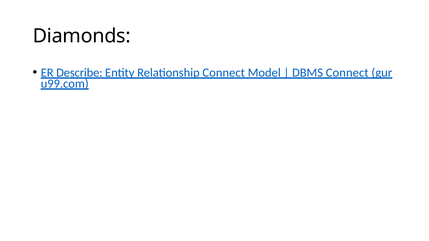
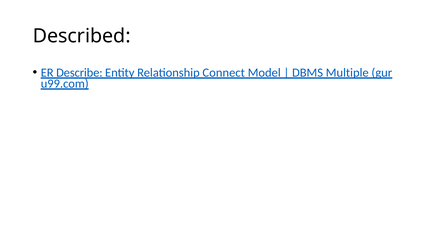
Diamonds: Diamonds -> Described (82, 36)
DBMS Connect: Connect -> Multiple (347, 73)
